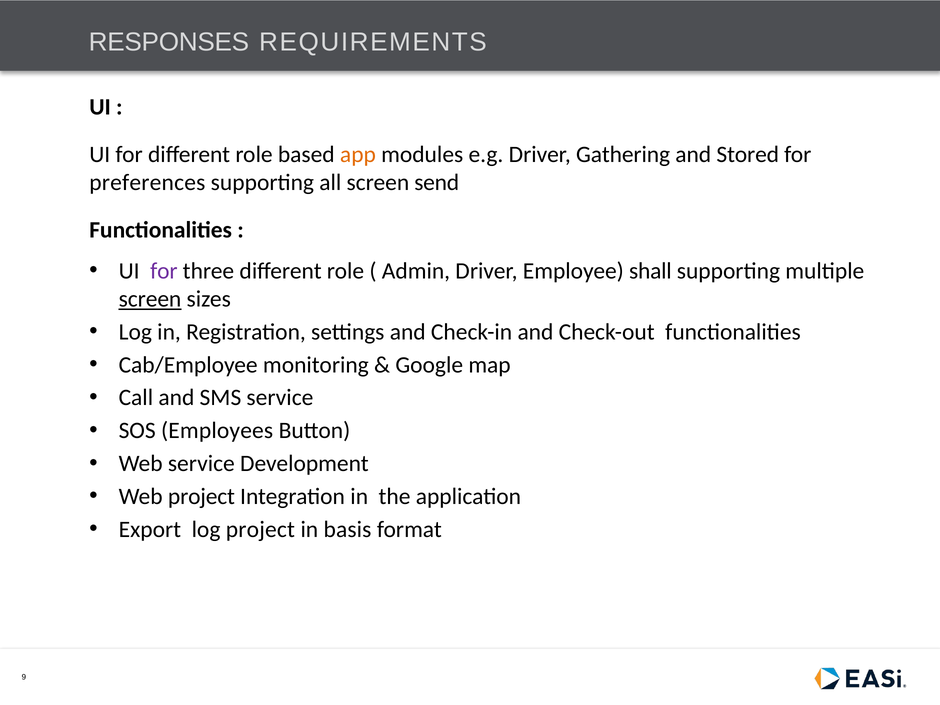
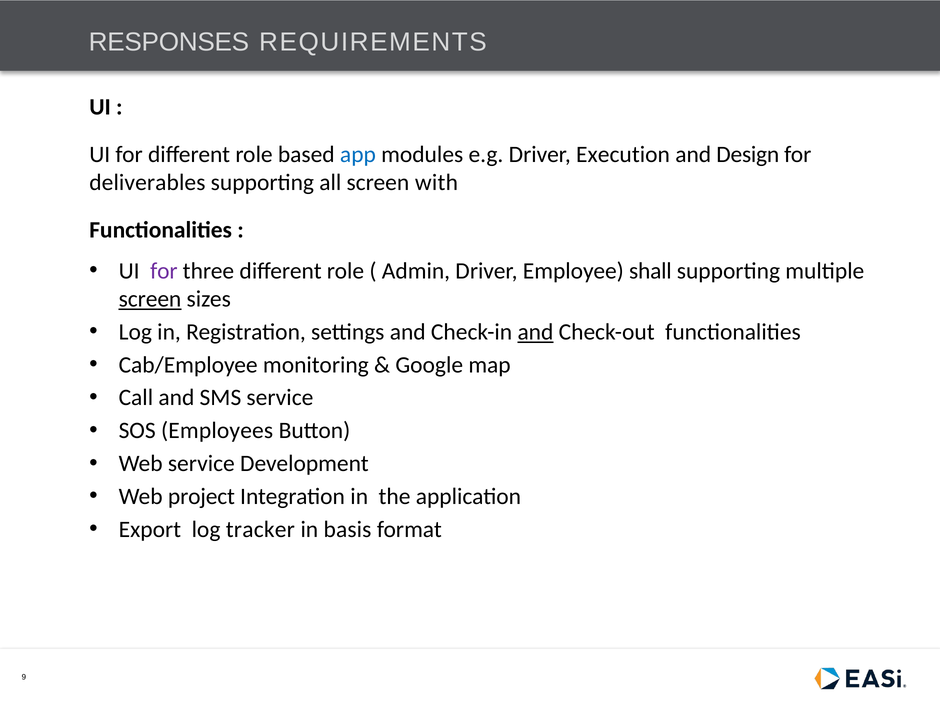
app colour: orange -> blue (358, 154)
Gathering: Gathering -> Execution (623, 154)
Stored: Stored -> Design (748, 154)
preferences: preferences -> deliverables (147, 183)
send: send -> with (436, 183)
and underline: none -> present (535, 332)
log project: project -> tracker (260, 529)
